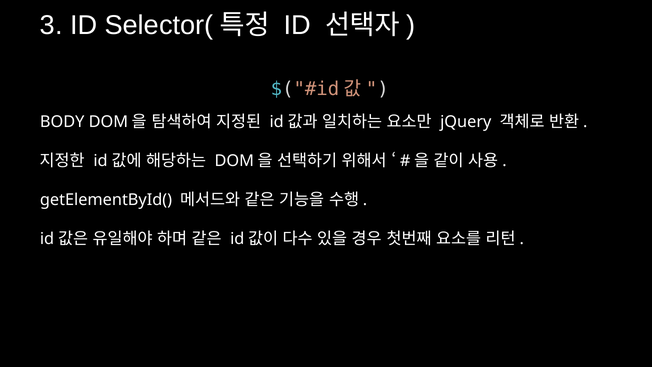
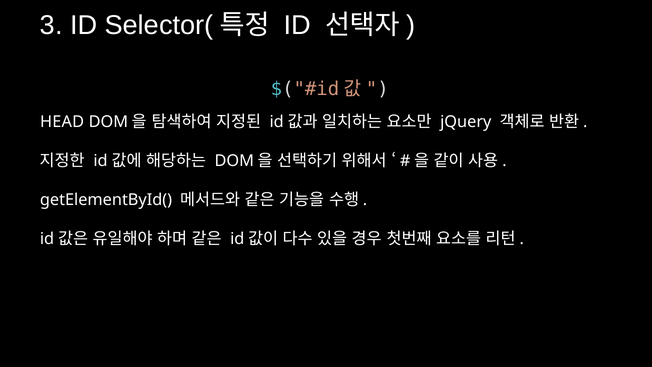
BODY: BODY -> HEAD (62, 122)
